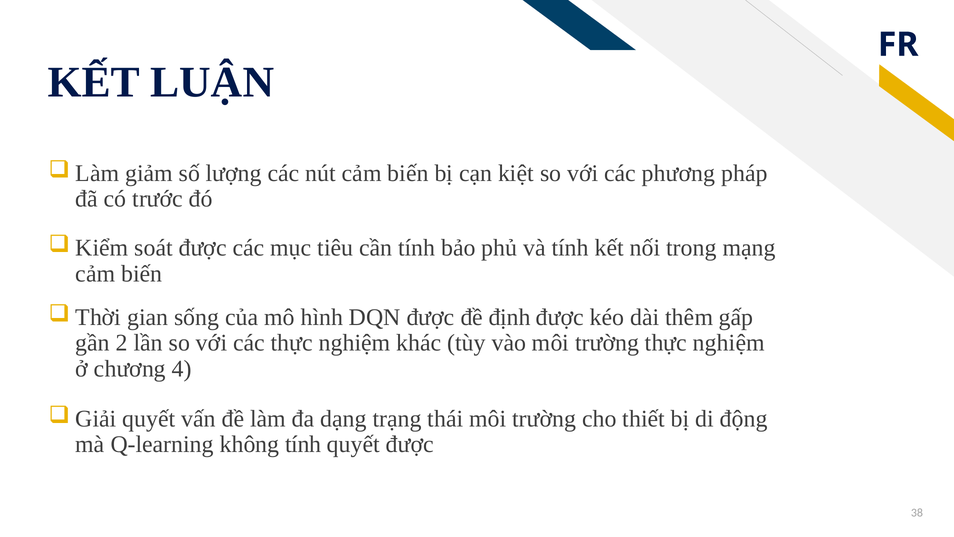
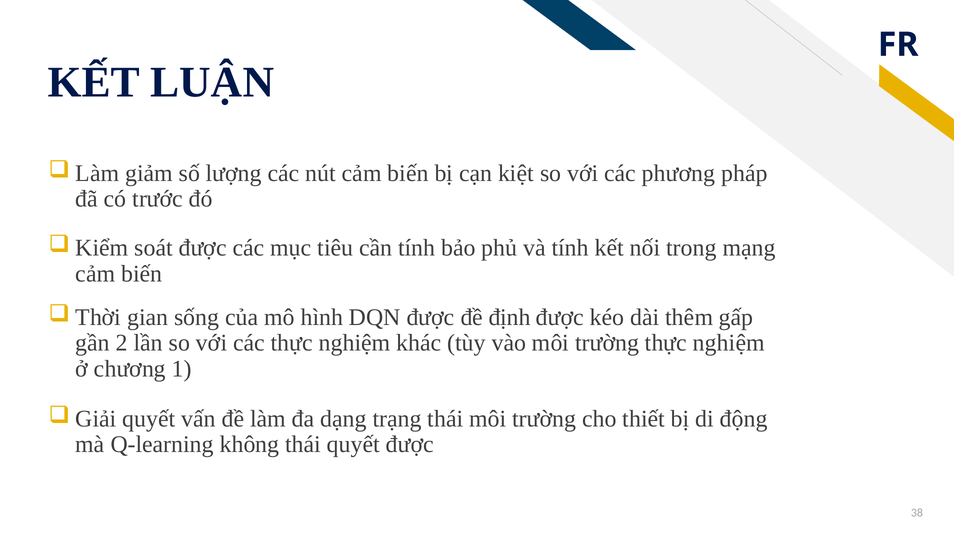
4: 4 -> 1 (182, 368)
không tính: tính -> thái (303, 444)
